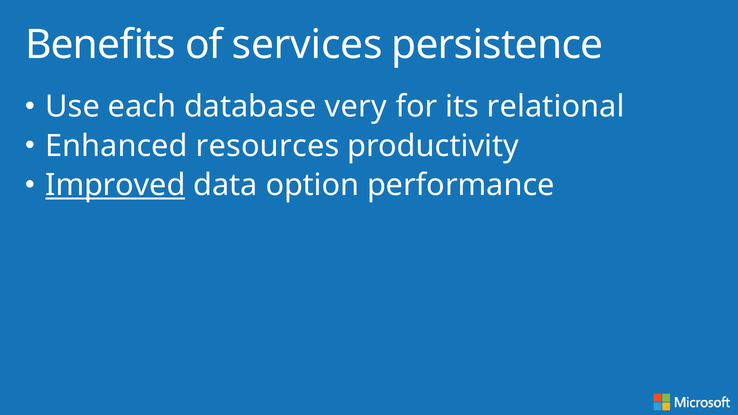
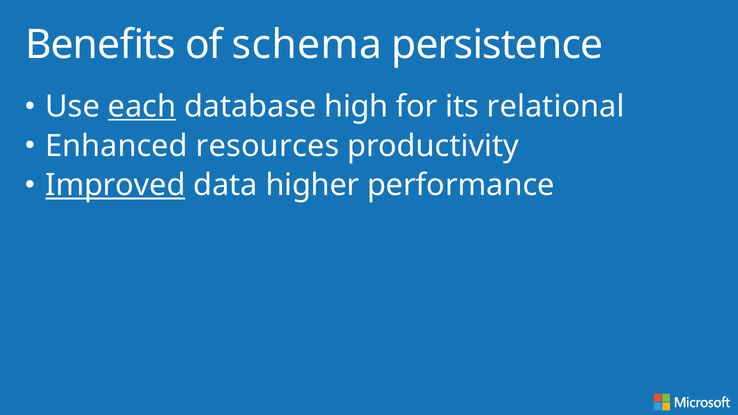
services: services -> schema (307, 45)
each underline: none -> present (142, 107)
very: very -> high (356, 107)
option: option -> higher (312, 185)
